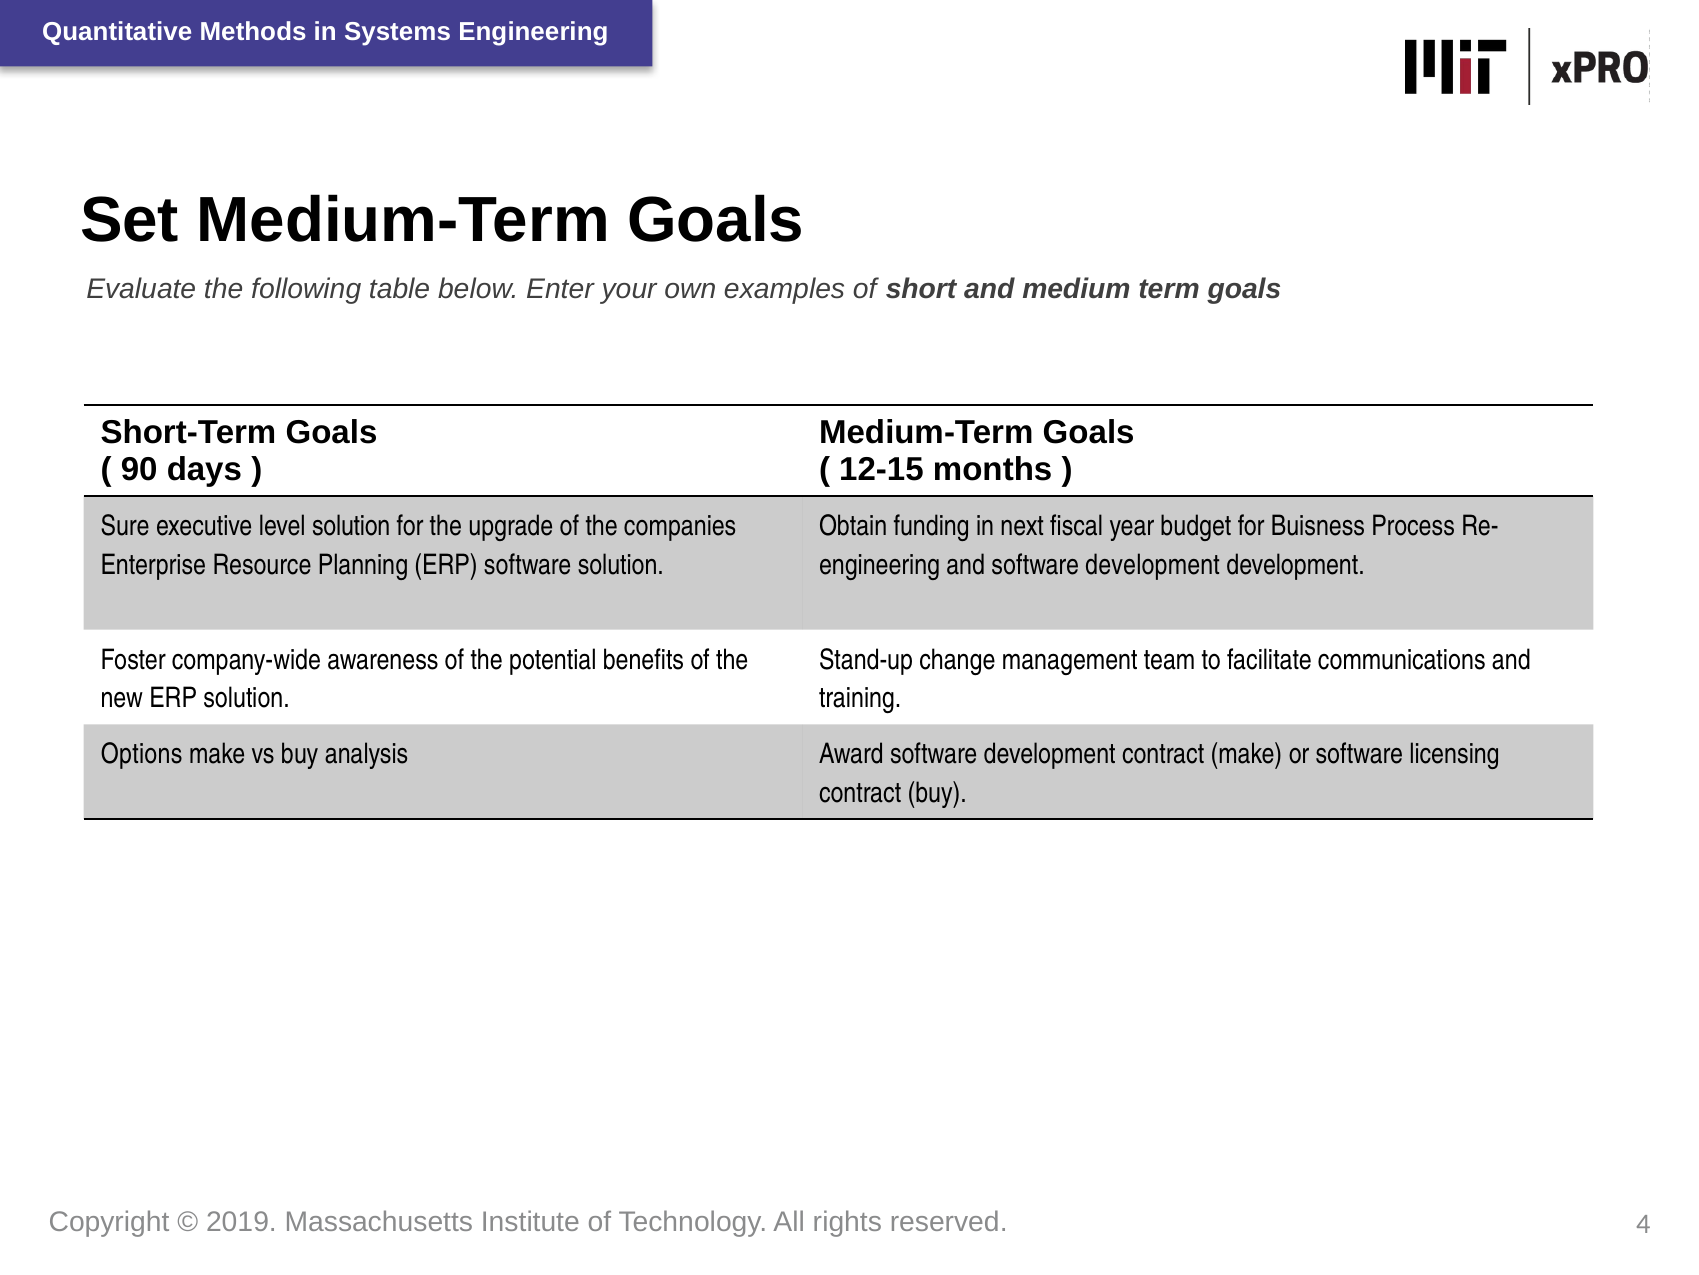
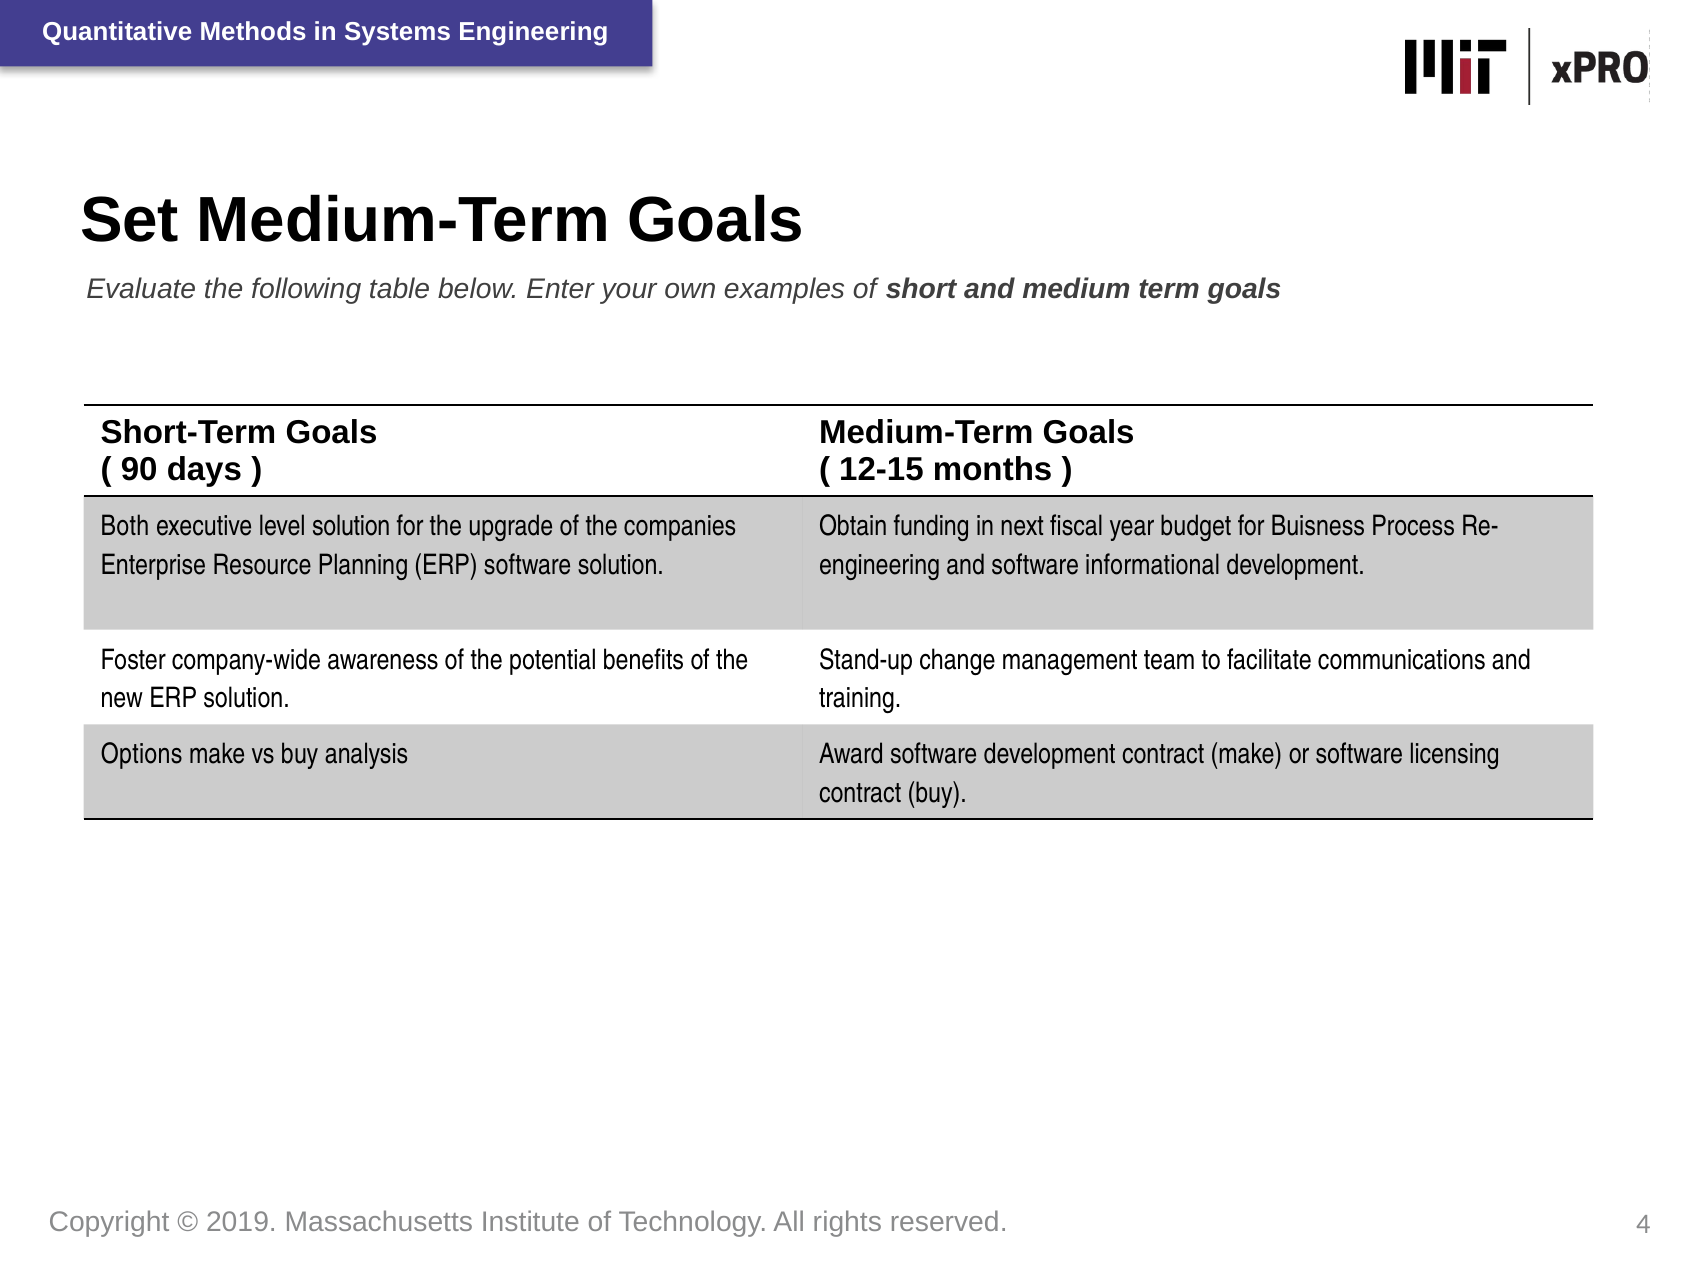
Sure: Sure -> Both (125, 526)
and software development: development -> informational (1153, 565)
